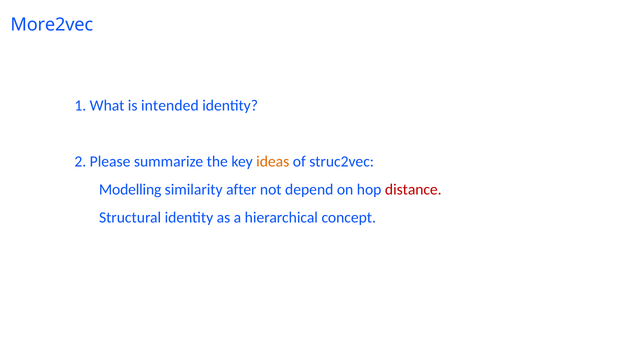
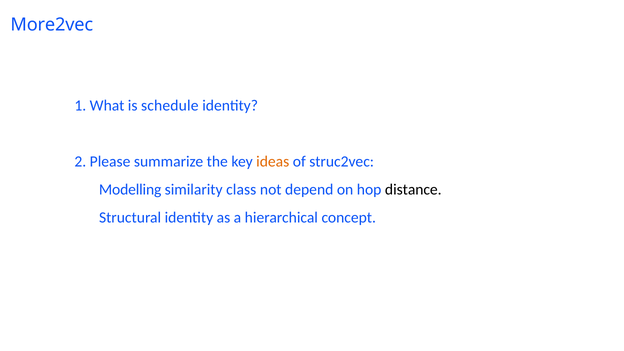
intended: intended -> schedule (170, 105)
after: after -> class (241, 190)
distance colour: red -> black (413, 190)
